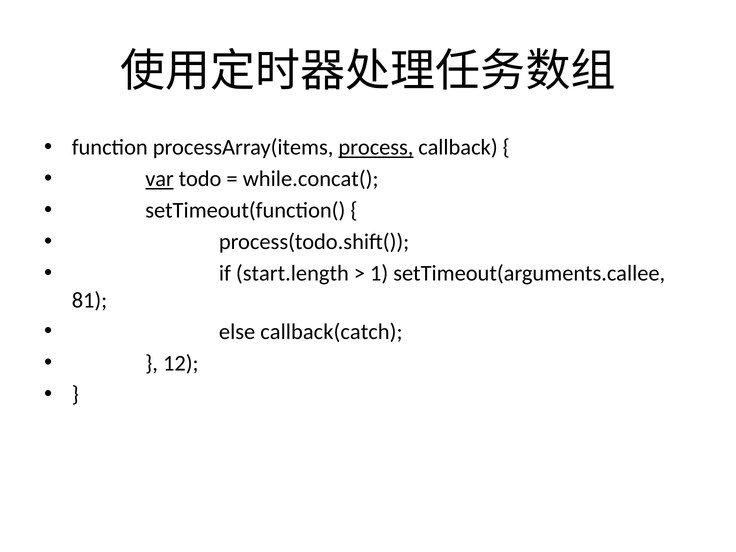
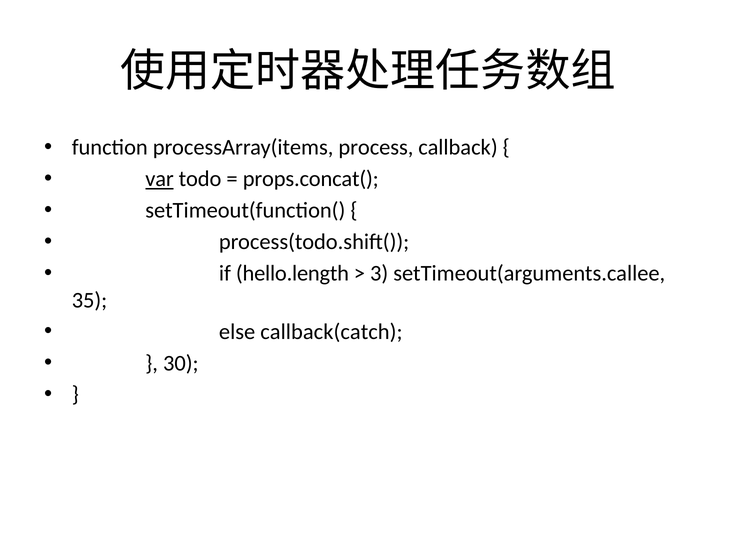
process underline: present -> none (376, 148)
while.concat(: while.concat( -> props.concat( (311, 179)
start.length: start.length -> hello.length (292, 273)
1: 1 -> 3 (379, 273)
81: 81 -> 35 (90, 300)
12: 12 -> 30 (181, 363)
